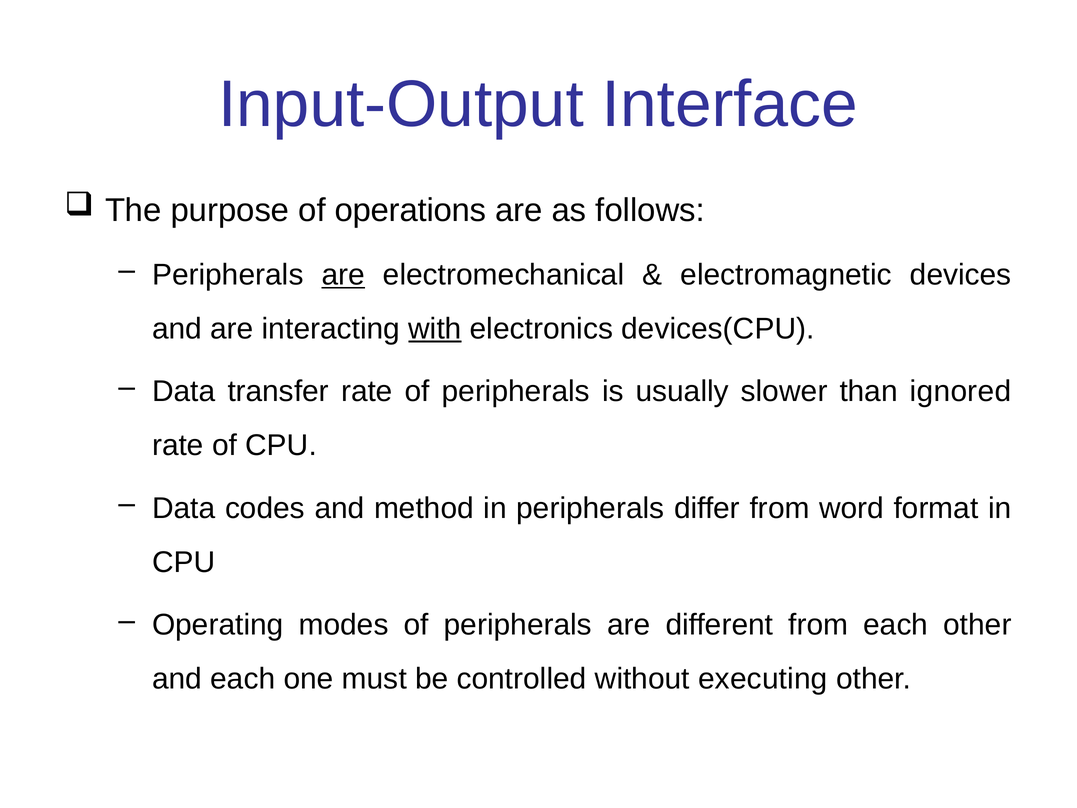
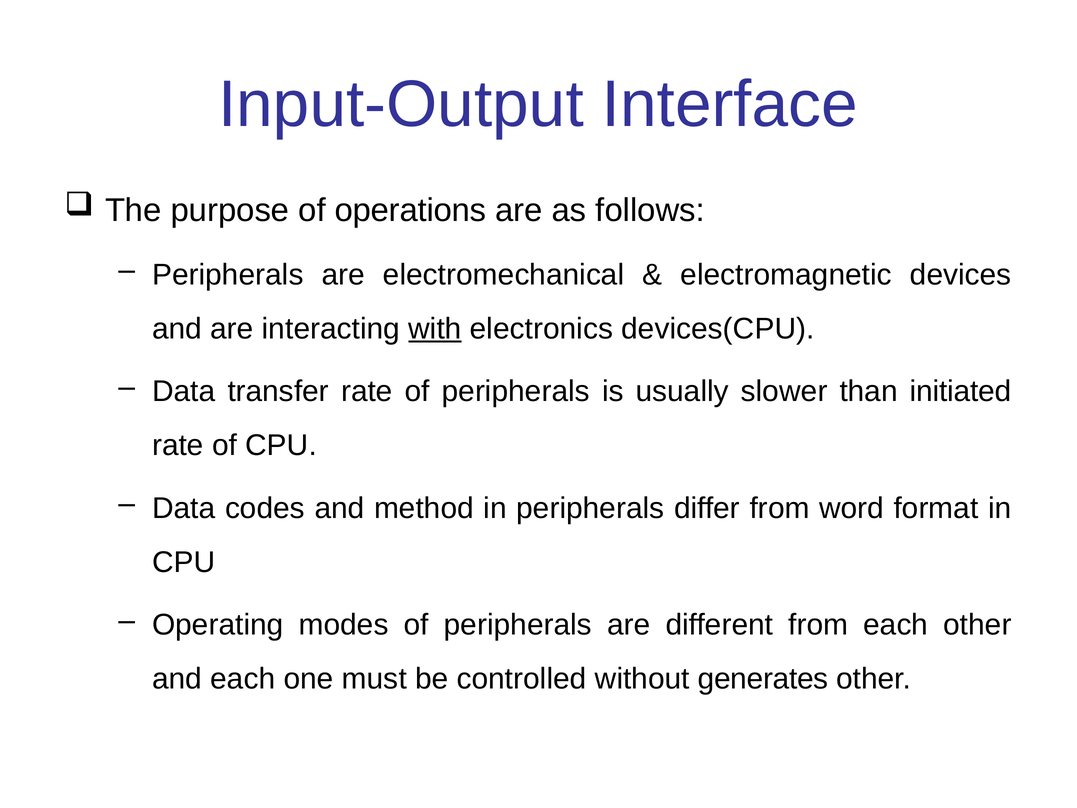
are underline: present -> none (343, 275)
ignored: ignored -> initiated (961, 391)
executing: executing -> generates (763, 679)
